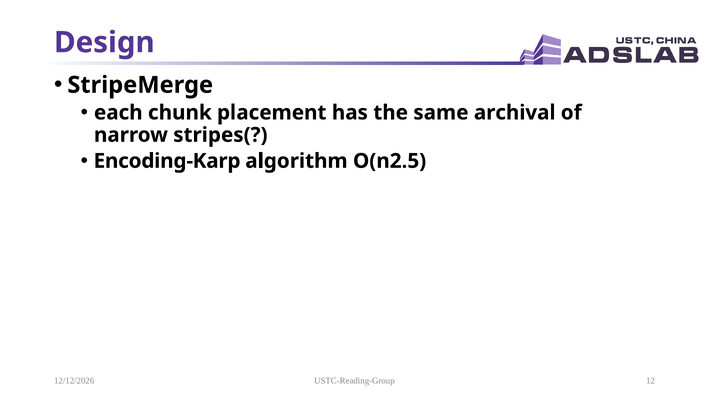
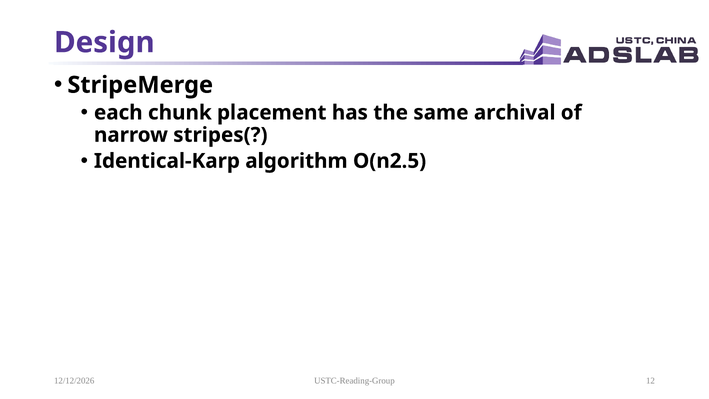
Encoding-Karp: Encoding-Karp -> Identical-Karp (167, 161)
